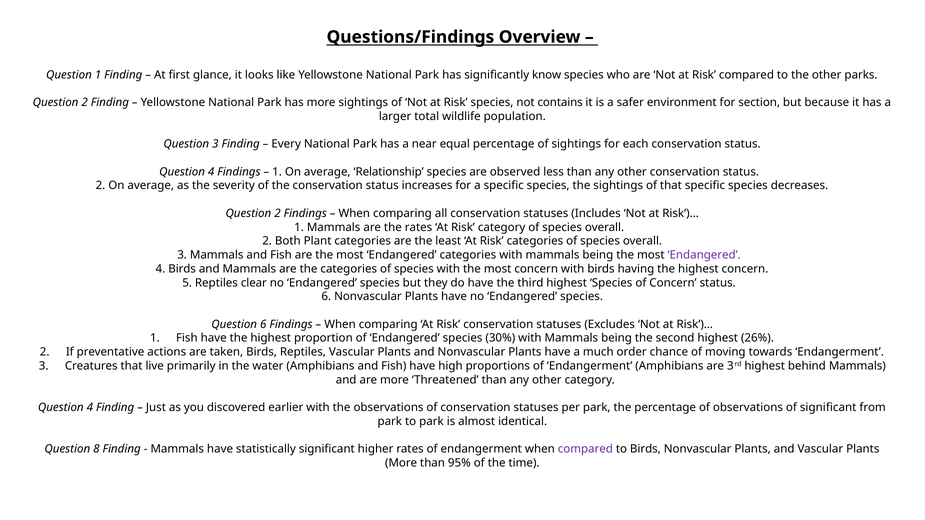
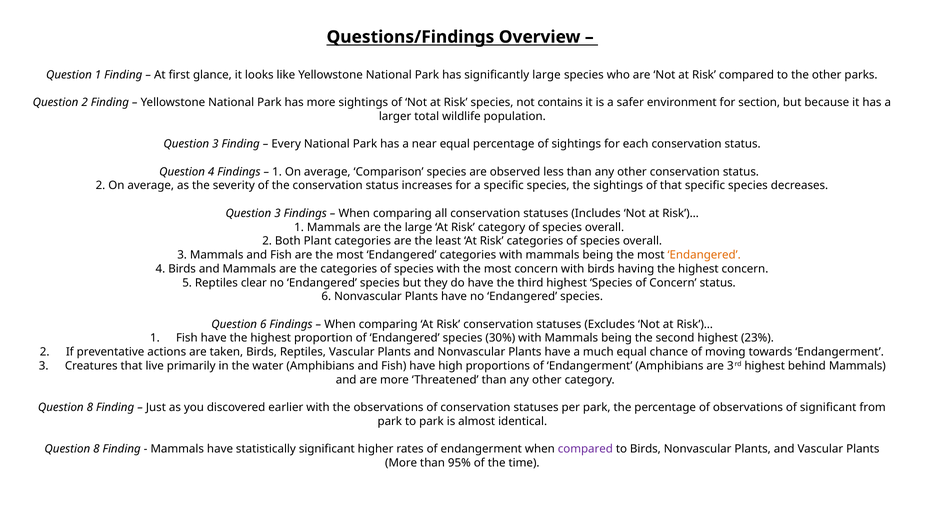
significantly know: know -> large (547, 75)
Relationship: Relationship -> Comparison (389, 172)
2: 2 -> 3 (277, 213)
the rates: rates -> large (419, 227)
Endangered colour: purple -> orange (704, 255)
26%: 26% -> 23% (757, 338)
much order: order -> equal (632, 352)
4: 4 -> 8 (90, 408)
